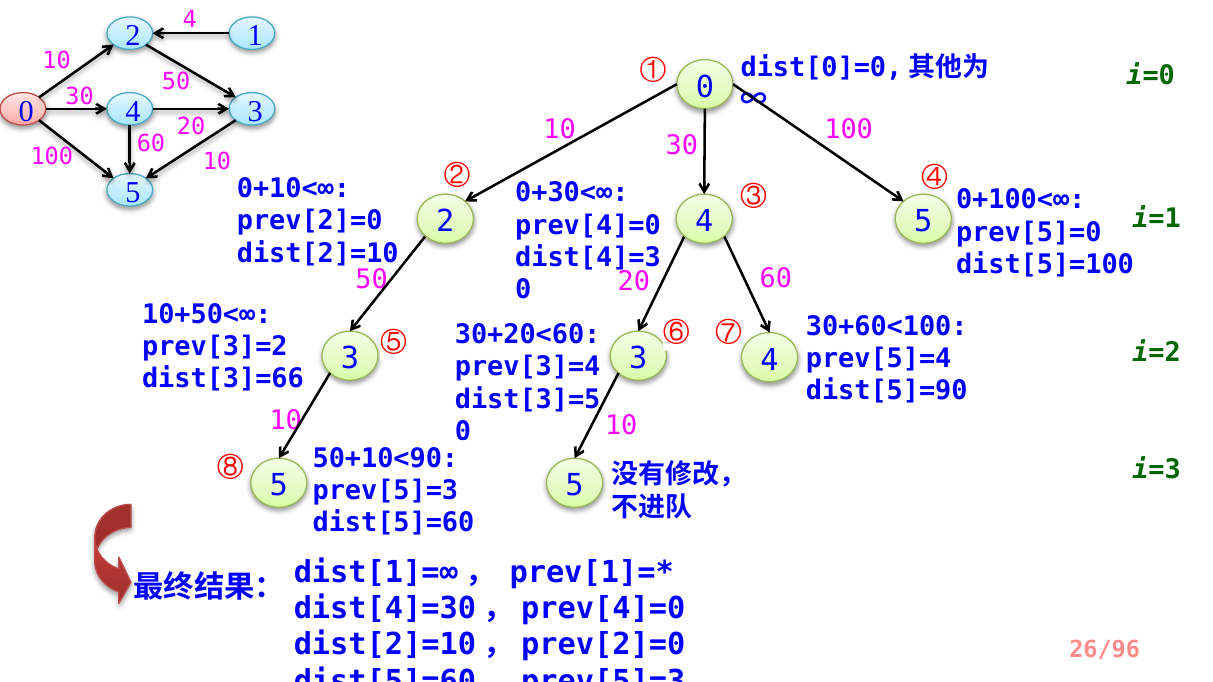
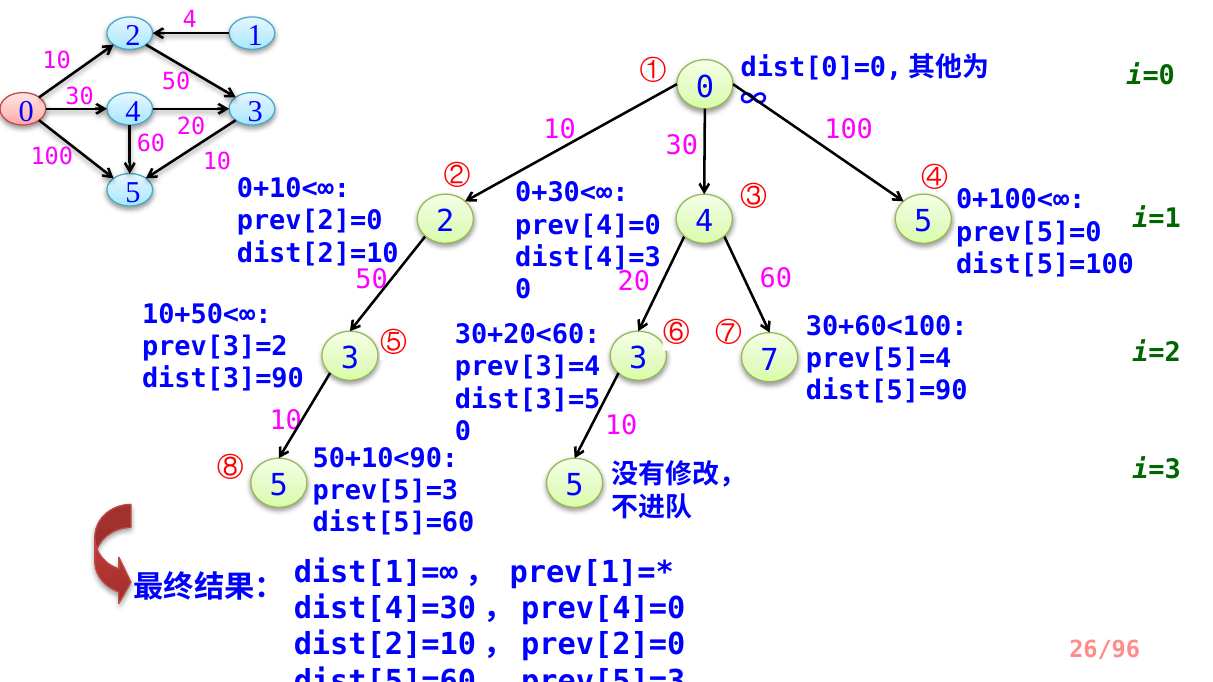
3 4: 4 -> 7 (770, 360)
dist[3]=66: dist[3]=66 -> dist[3]=90 (223, 379)
